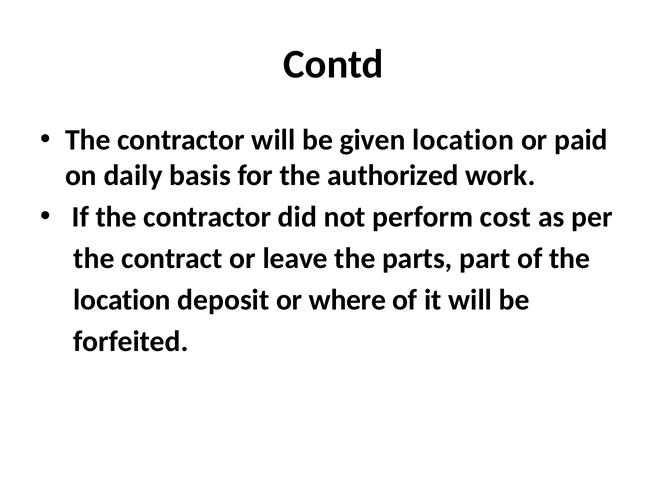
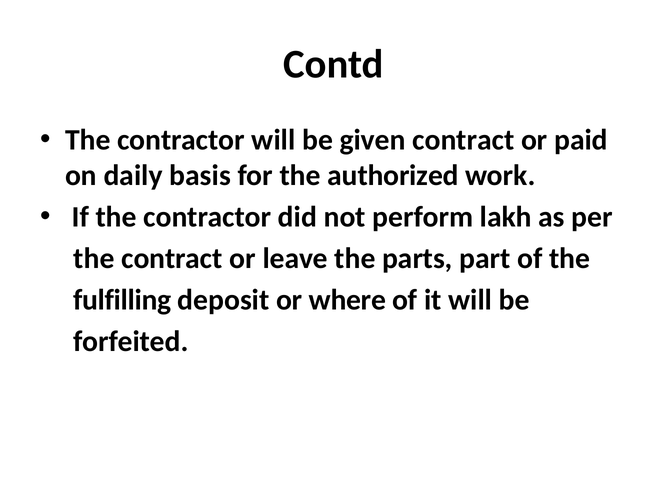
given location: location -> contract (463, 140)
cost: cost -> lakh (506, 217)
location: location -> fulfilling (122, 300)
